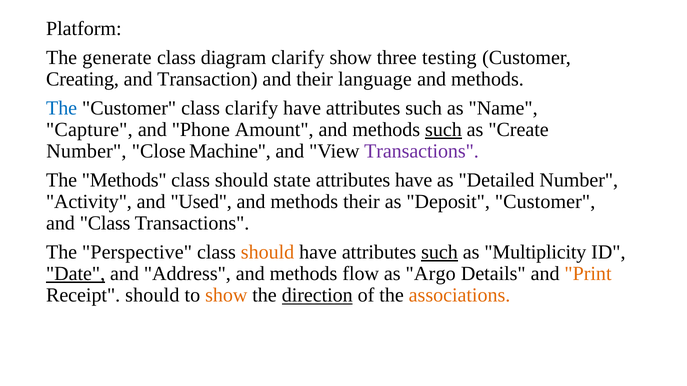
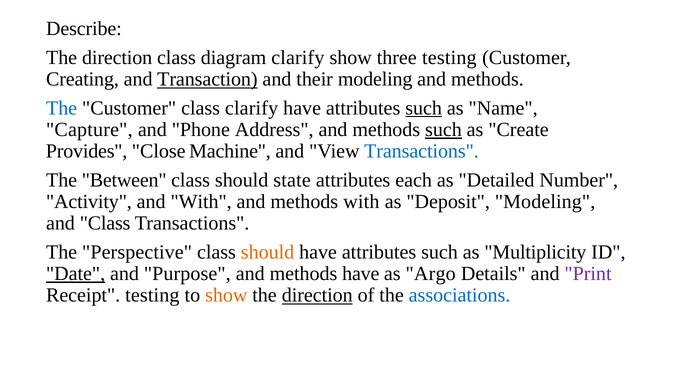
Platform: Platform -> Describe (84, 29)
generate: generate -> direction (117, 58)
Transaction underline: none -> present (207, 79)
their language: language -> modeling (375, 79)
such underline: none -> present (424, 108)
Amount: Amount -> Address (274, 130)
Number: Number -> Provides (87, 151)
Transactions colour: purple -> blue (421, 151)
The Methods: Methods -> Between (124, 180)
attributes have: have -> each (414, 180)
and Used: Used -> With (201, 202)
methods their: their -> with (361, 202)
Deposit Customer: Customer -> Modeling (545, 202)
such underline: present -> none (440, 252)
Address: Address -> Purpose (187, 274)
methods flow: flow -> have (361, 274)
Print colour: orange -> purple (588, 274)
Receipt should: should -> testing (152, 296)
associations colour: orange -> blue (460, 296)
